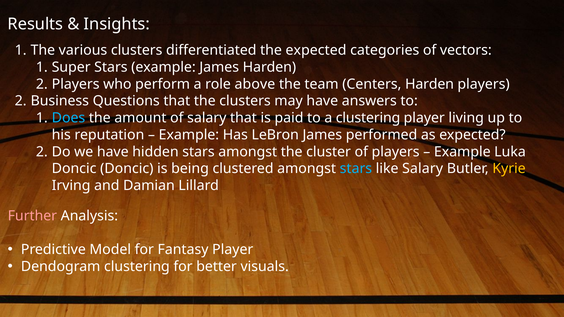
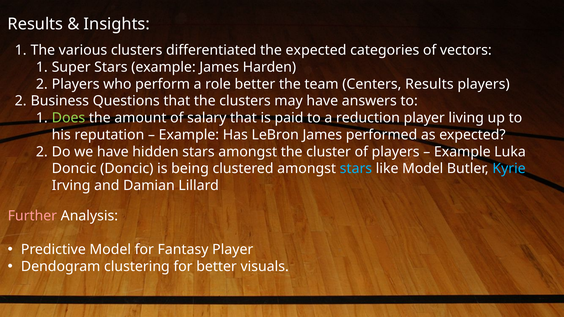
role above: above -> better (255, 84)
Centers Harden: Harden -> Results (429, 84)
Does colour: light blue -> light green (68, 118)
a clustering: clustering -> reduction (368, 118)
like Salary: Salary -> Model (423, 169)
Kyrie colour: yellow -> light blue (509, 169)
